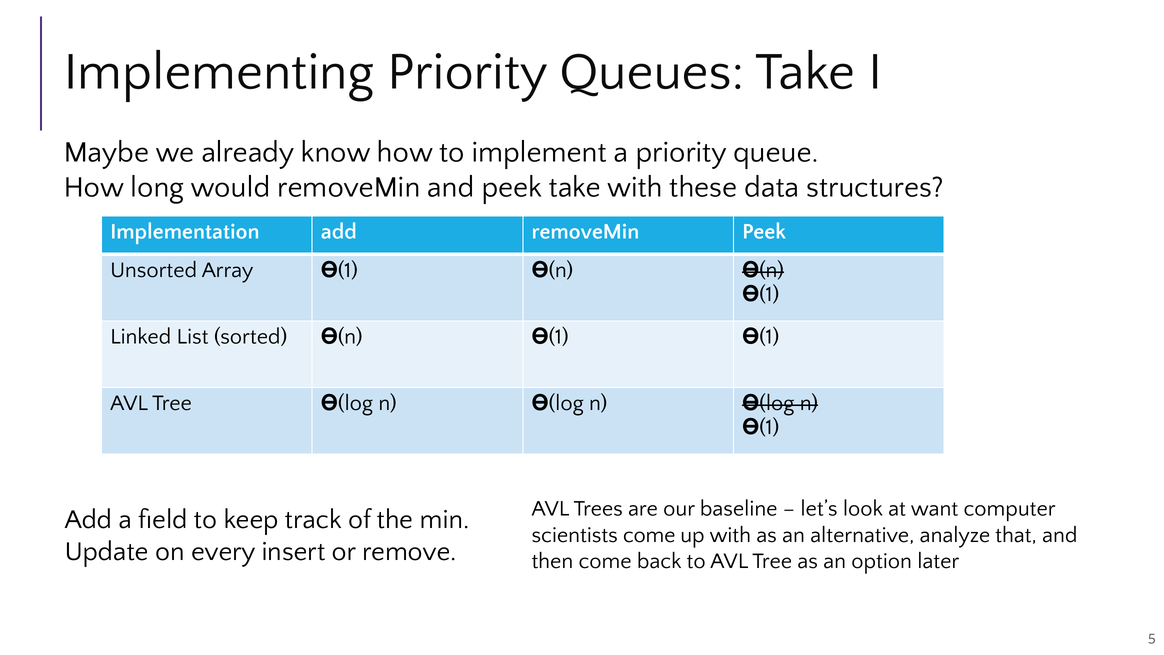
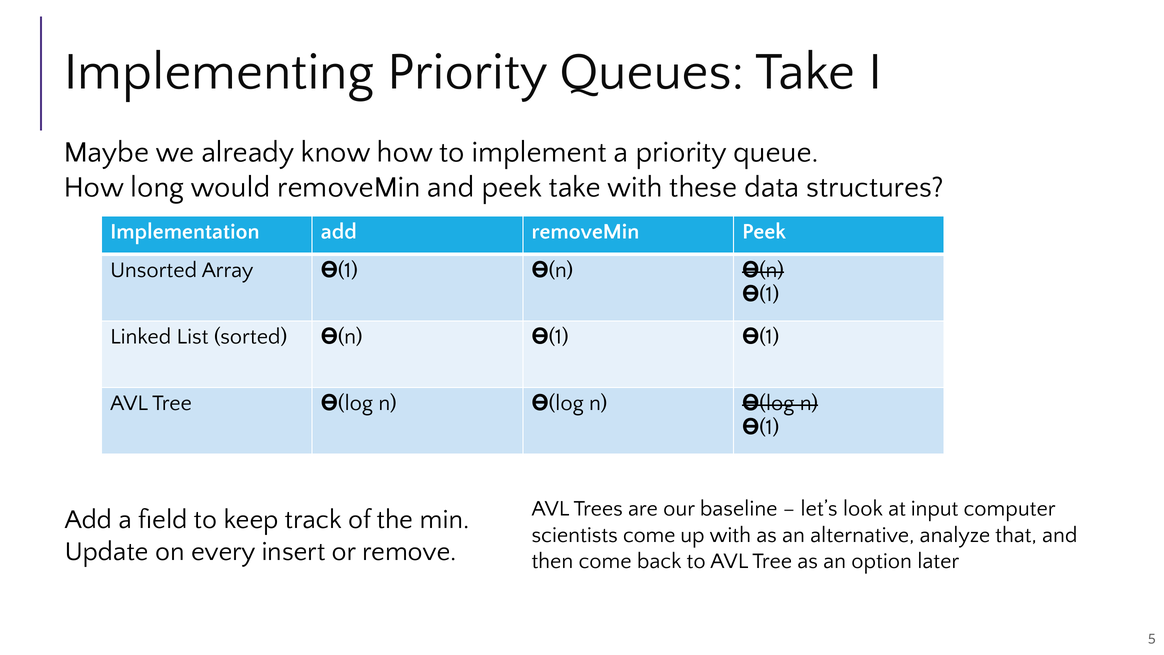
want: want -> input (935, 509)
